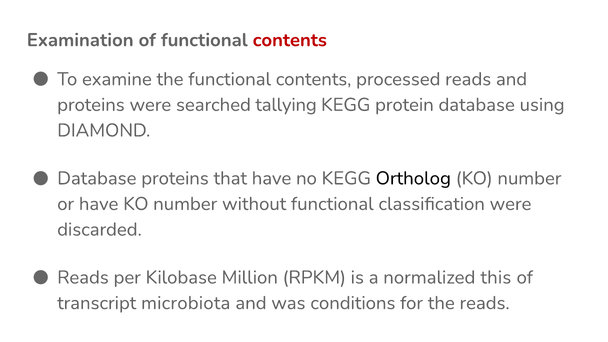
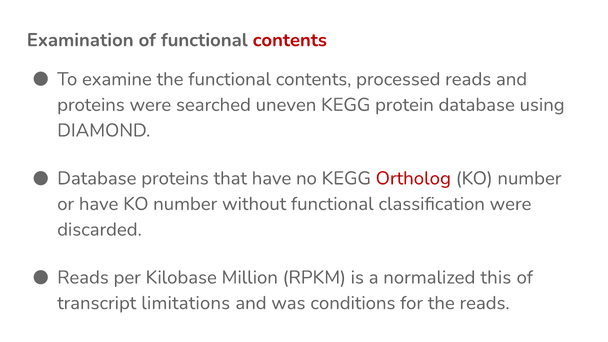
tallying: tallying -> uneven (286, 105)
Ortholog colour: black -> red (413, 178)
microbiota: microbiota -> limitations (186, 303)
